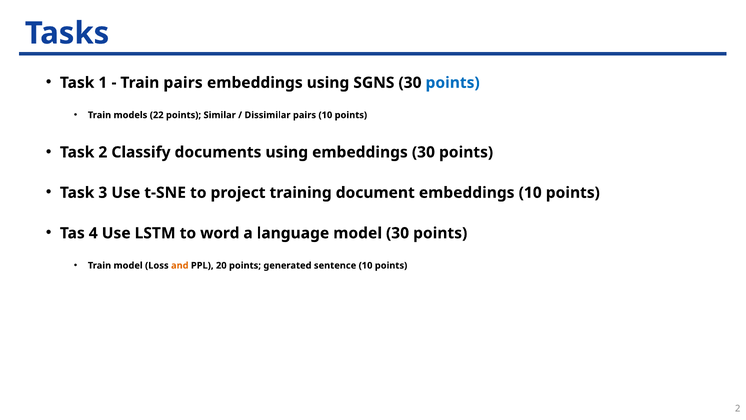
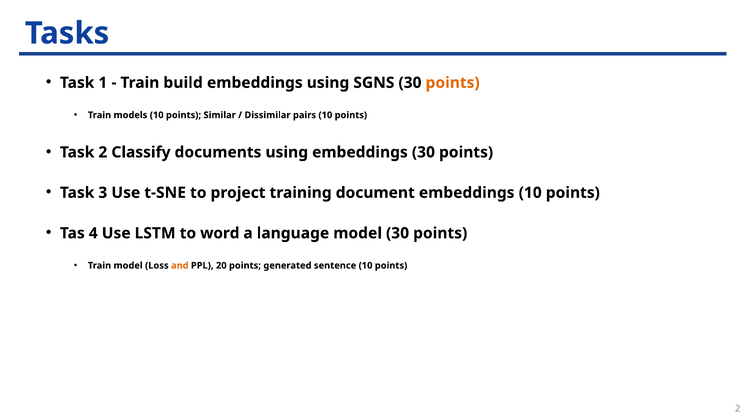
Train pairs: pairs -> build (183, 83)
points colour: blue -> orange (453, 83)
models 22: 22 -> 10 (157, 115)
